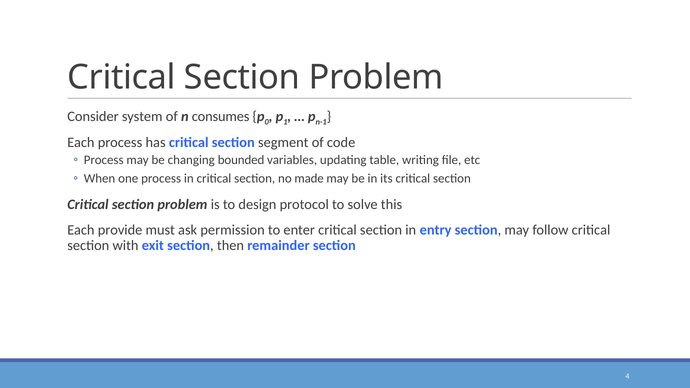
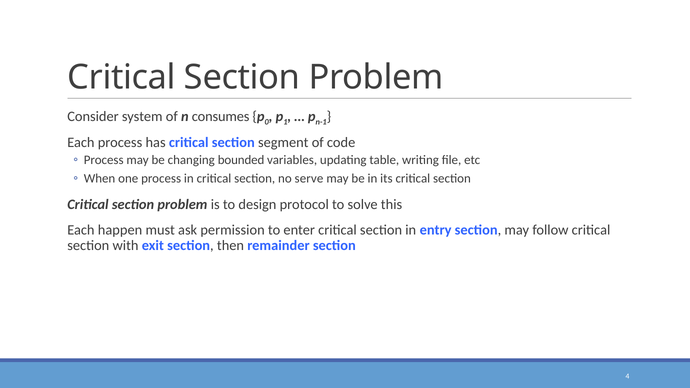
made: made -> serve (309, 178)
provide: provide -> happen (120, 230)
